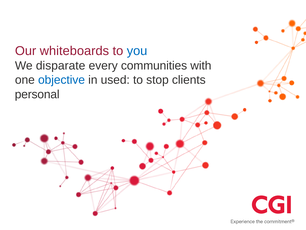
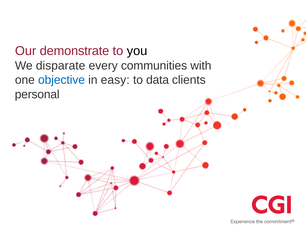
whiteboards: whiteboards -> demonstrate (74, 51)
you colour: blue -> black (137, 51)
used: used -> easy (115, 80)
stop: stop -> data (158, 80)
